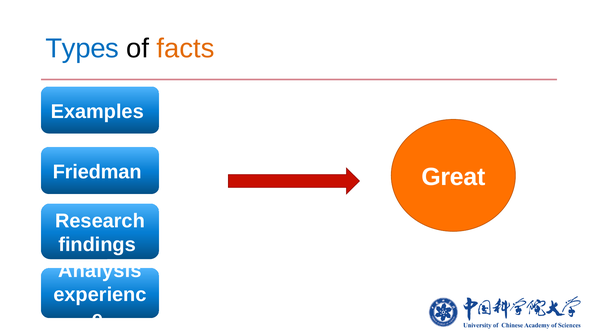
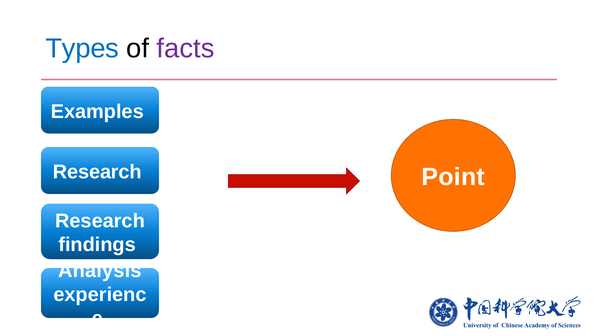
facts colour: orange -> purple (186, 49)
Friedman: Friedman -> Research (97, 172)
Great: Great -> Point (453, 177)
